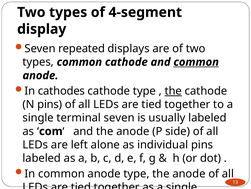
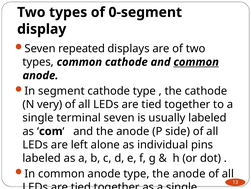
4-segment: 4-segment -> 0-segment (145, 12)
In cathodes: cathodes -> segment (61, 91)
the underline: present -> none (173, 91)
N pins: pins -> very (50, 104)
